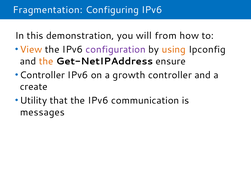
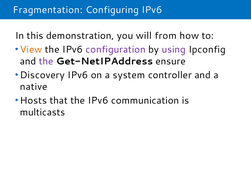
using colour: orange -> purple (174, 50)
the colour: orange -> purple (46, 61)
Controller: Controller -> Discovery (42, 75)
growth: growth -> system (129, 75)
create: create -> native (34, 87)
Utility: Utility -> Hosts (33, 101)
messages: messages -> multicasts (42, 112)
